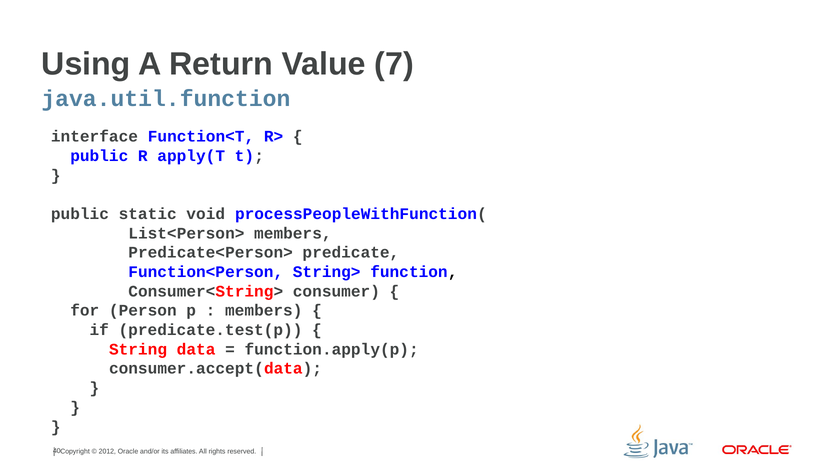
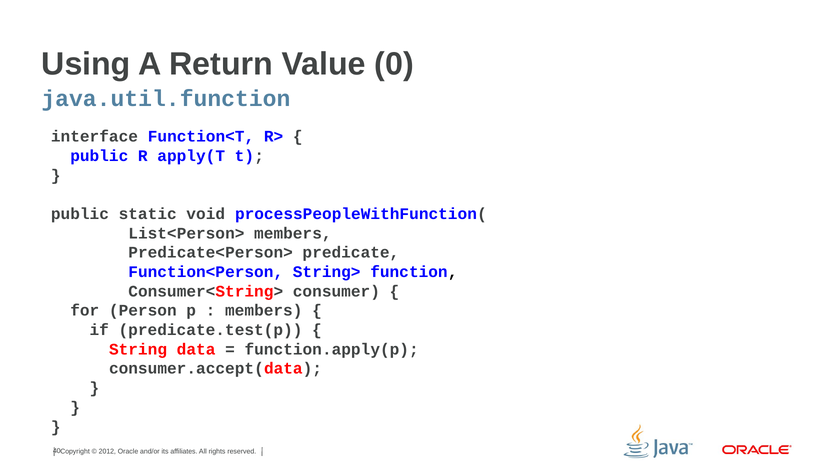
7: 7 -> 0 (394, 64)
